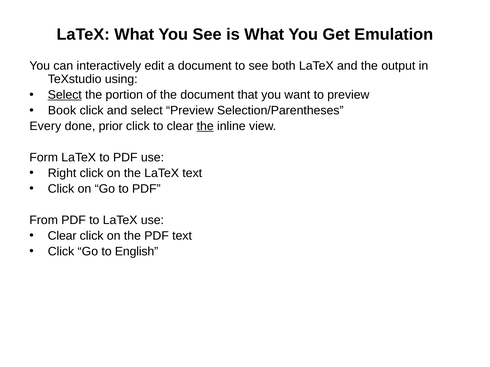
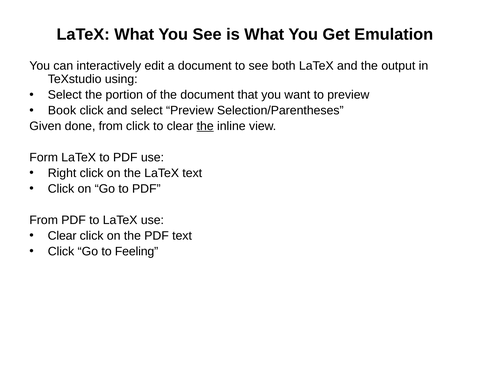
Select underline: present -> none (65, 95)
Every: Every -> Given (45, 126)
done prior: prior -> from (111, 126)
English: English -> Feeling (137, 252)
